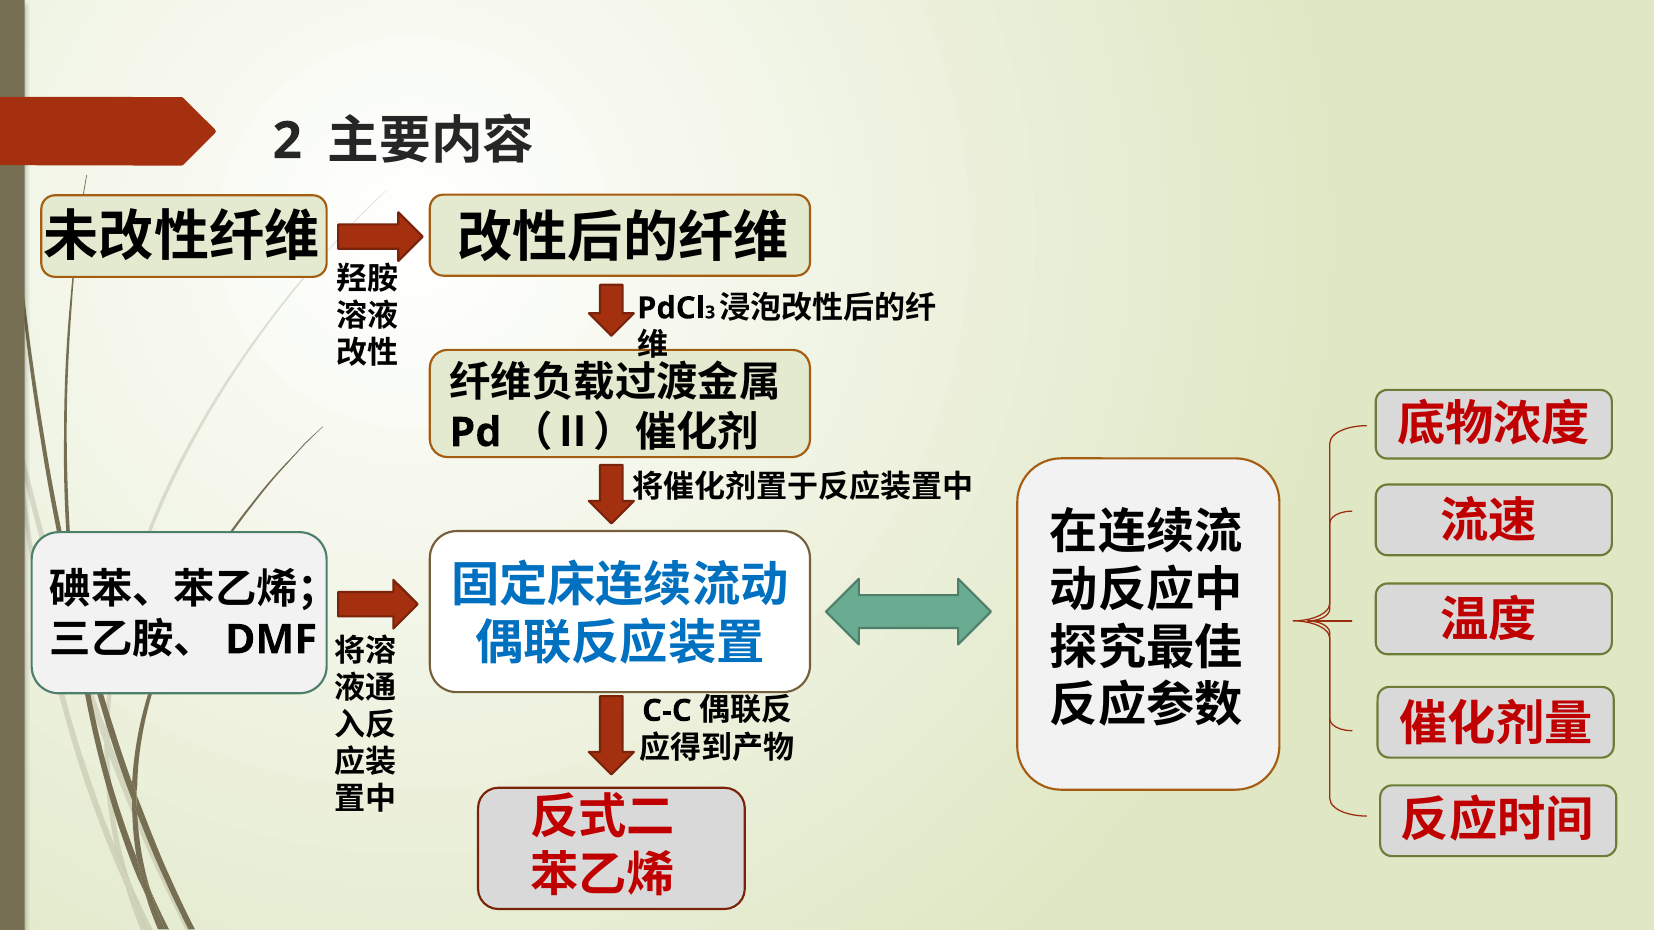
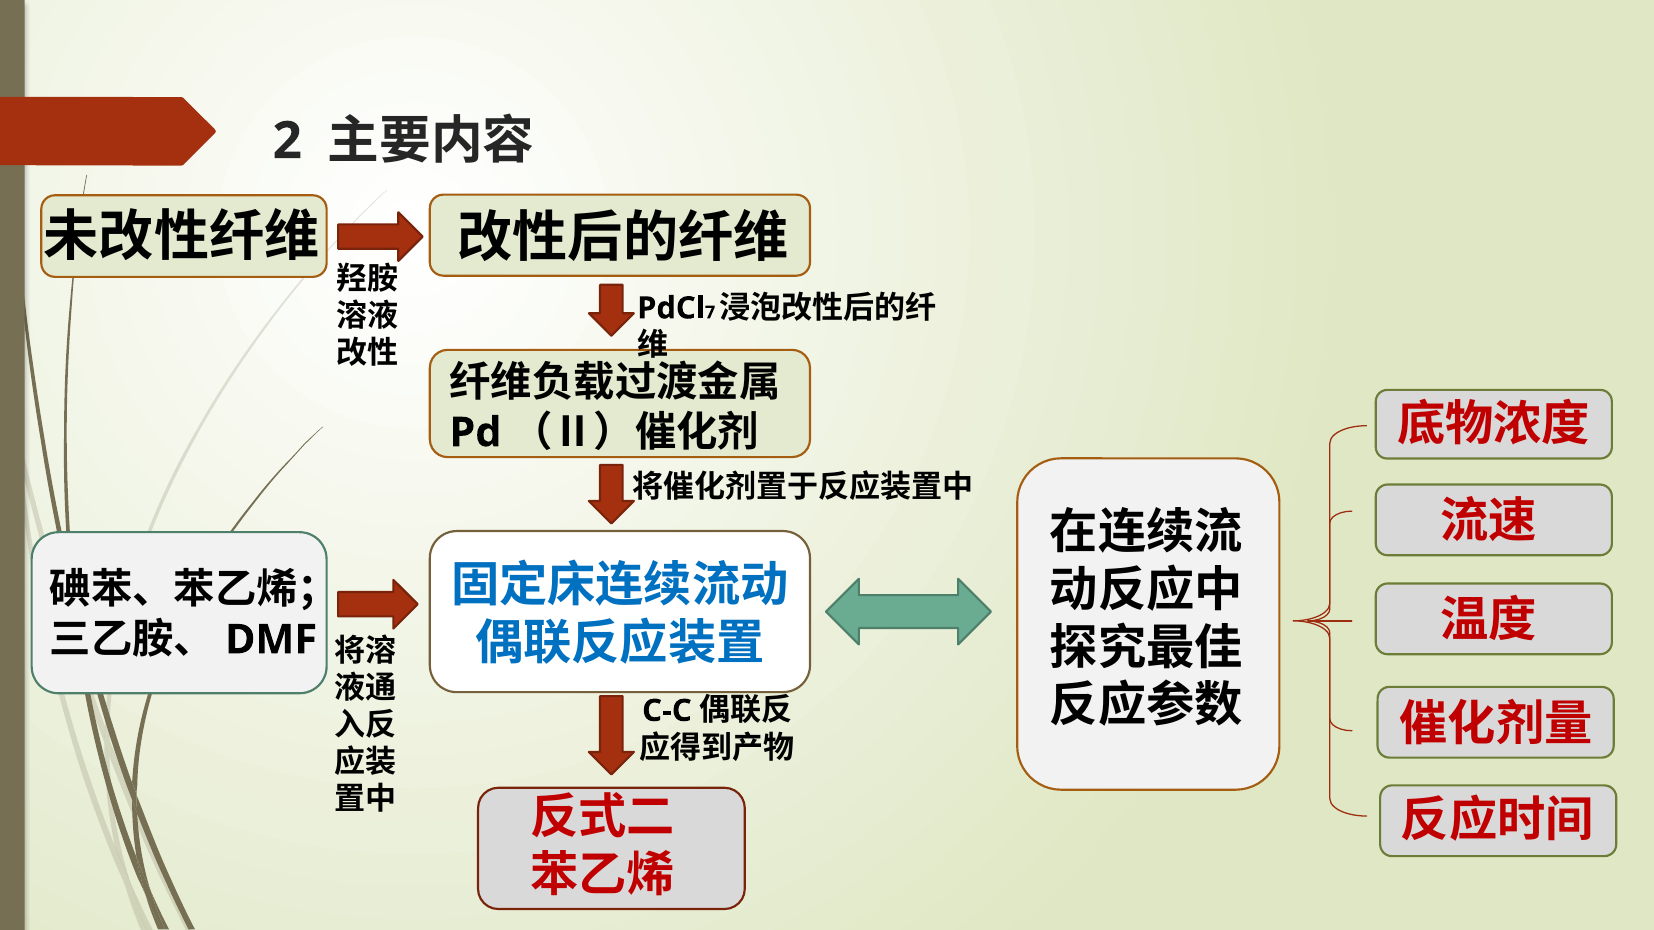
3: 3 -> 7 (710, 313)
